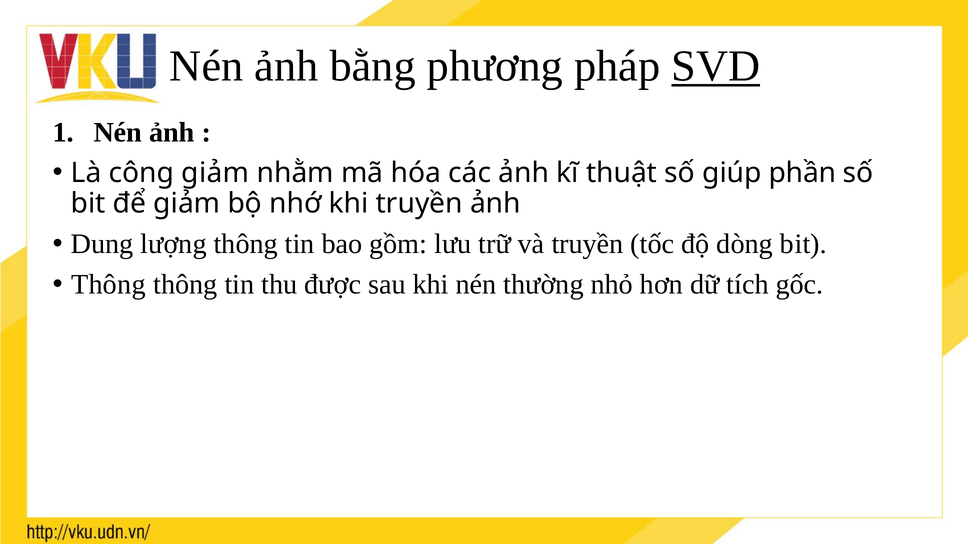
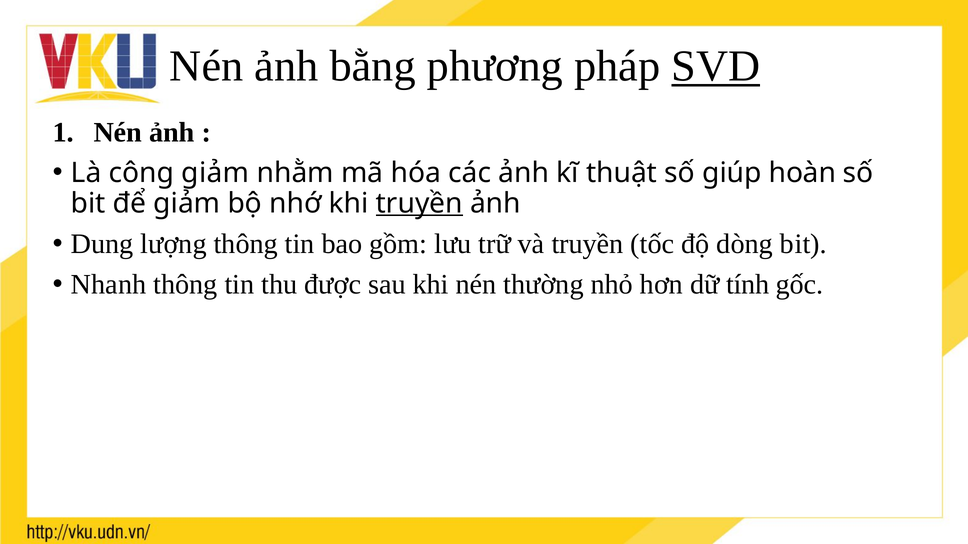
phần: phần -> hoàn (802, 173)
truyền underline: none -> present (419, 203)
Thông: Thông -> Nhanh (109, 285)
tích: tích -> tính (748, 285)
